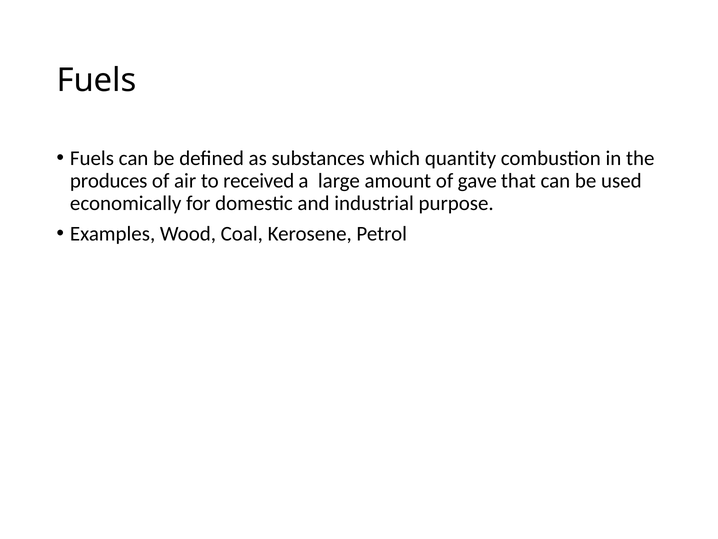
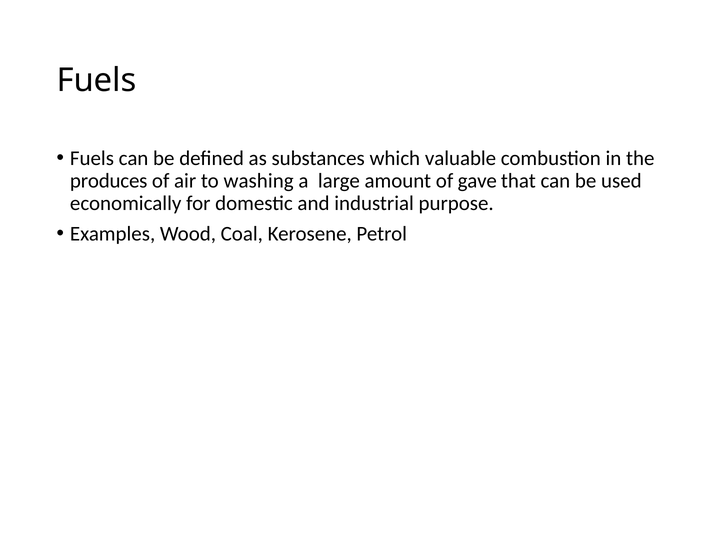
quantity: quantity -> valuable (461, 158)
received: received -> washing (259, 181)
